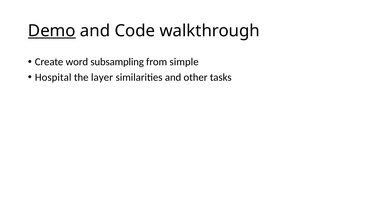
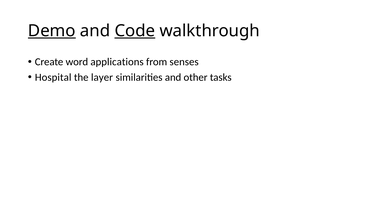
Code underline: none -> present (135, 31)
subsampling: subsampling -> applications (117, 62)
simple: simple -> senses (184, 62)
